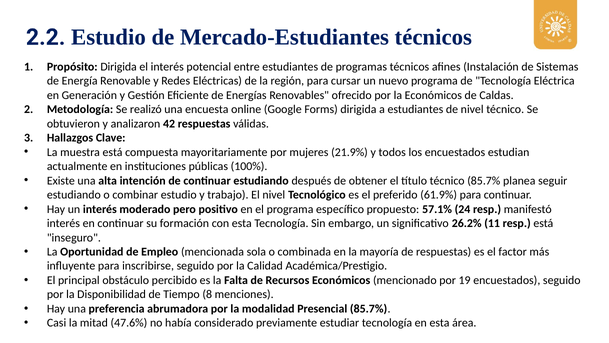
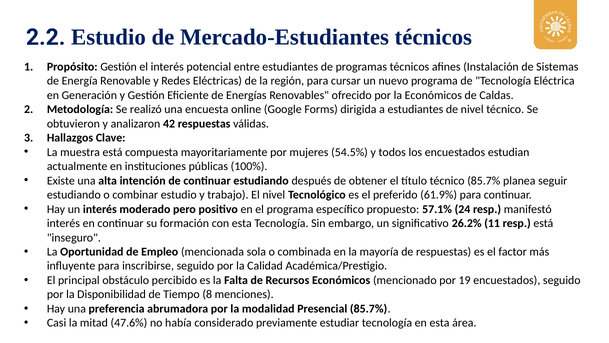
Propósito Dirigida: Dirigida -> Gestión (119, 67)
21.9%: 21.9% -> 54.5% (349, 152)
